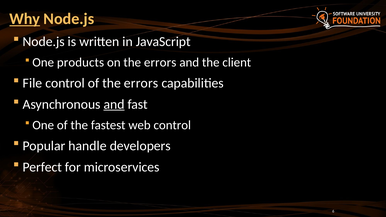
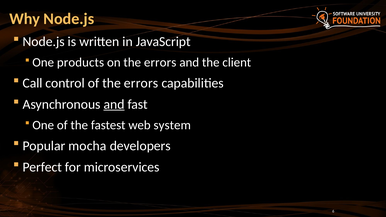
Why underline: present -> none (25, 19)
File: File -> Call (33, 83)
web control: control -> system (172, 125)
handle: handle -> mocha (87, 146)
